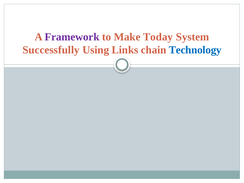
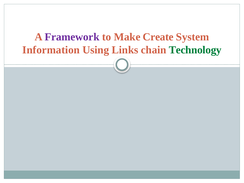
Today: Today -> Create (158, 37)
Successfully: Successfully -> Information (51, 50)
Technology colour: blue -> green (195, 50)
